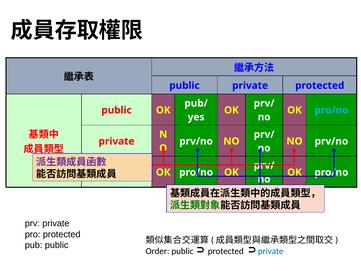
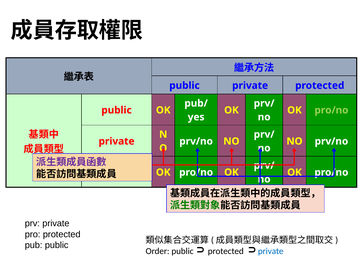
pro/no colour: light blue -> light green (331, 110)
